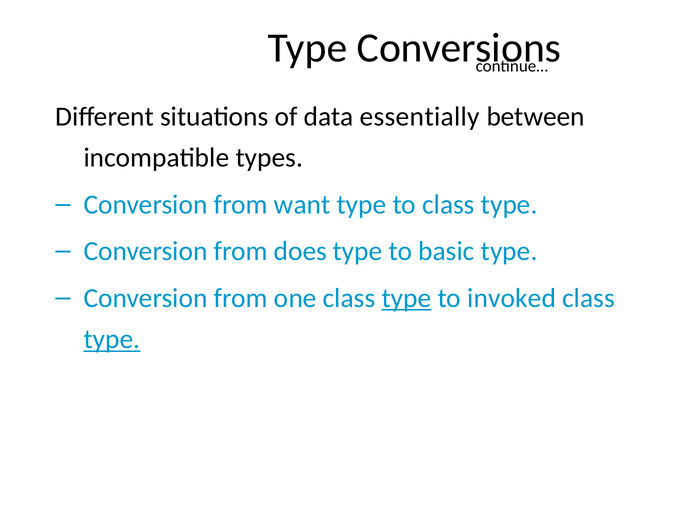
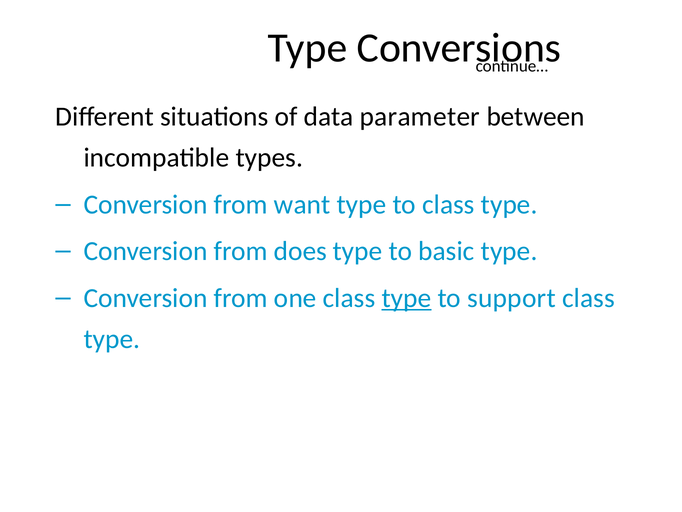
essentially: essentially -> parameter (420, 116)
invoked: invoked -> support (511, 298)
type underline: present -> none (112, 339)
